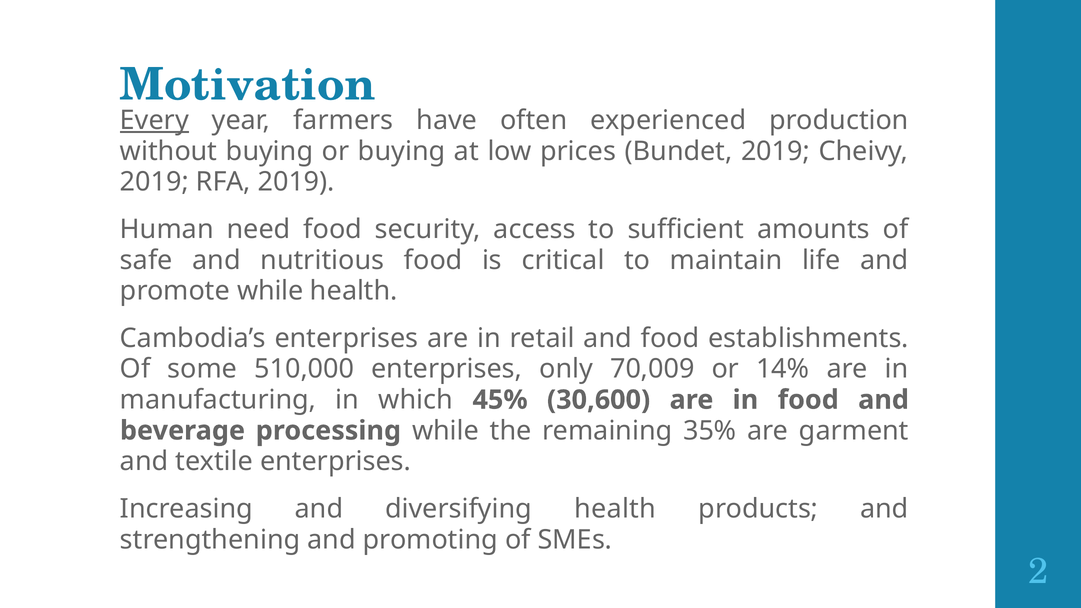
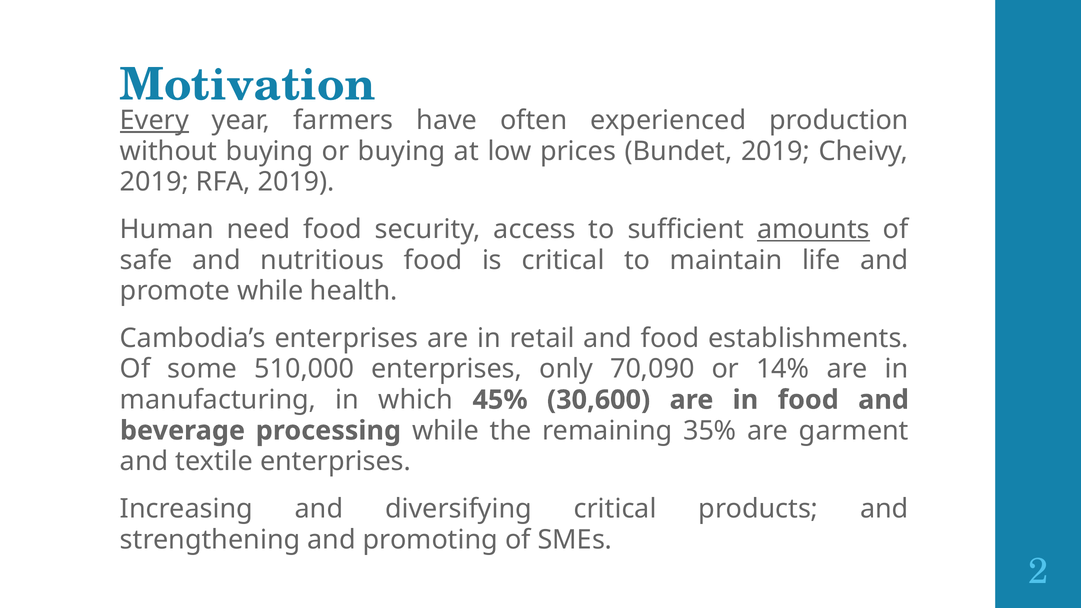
amounts underline: none -> present (813, 229)
70,009: 70,009 -> 70,090 (652, 369)
diversifying health: health -> critical (615, 509)
